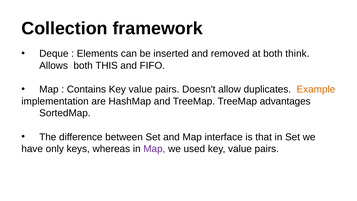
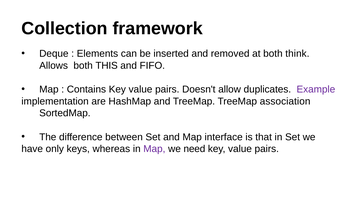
Example colour: orange -> purple (316, 89)
advantages: advantages -> association (285, 101)
used: used -> need (194, 149)
